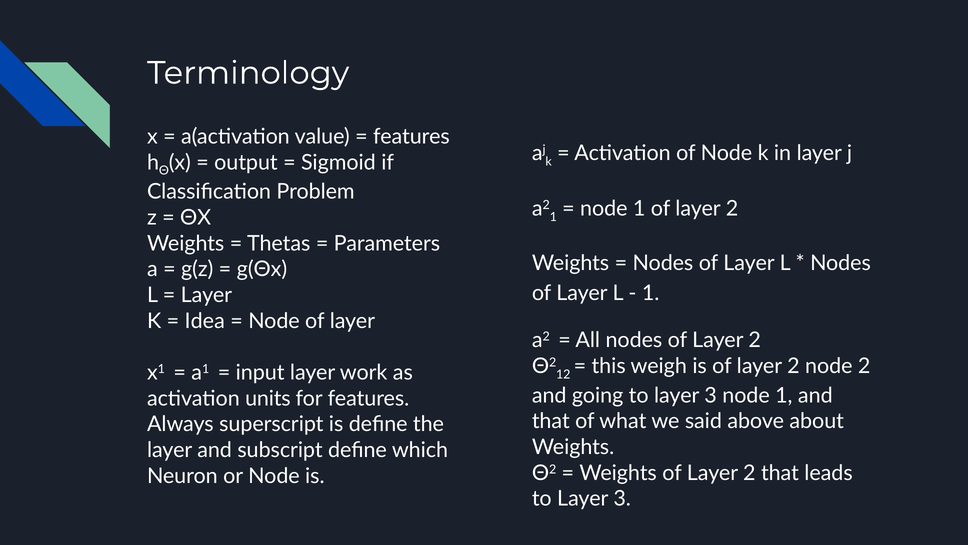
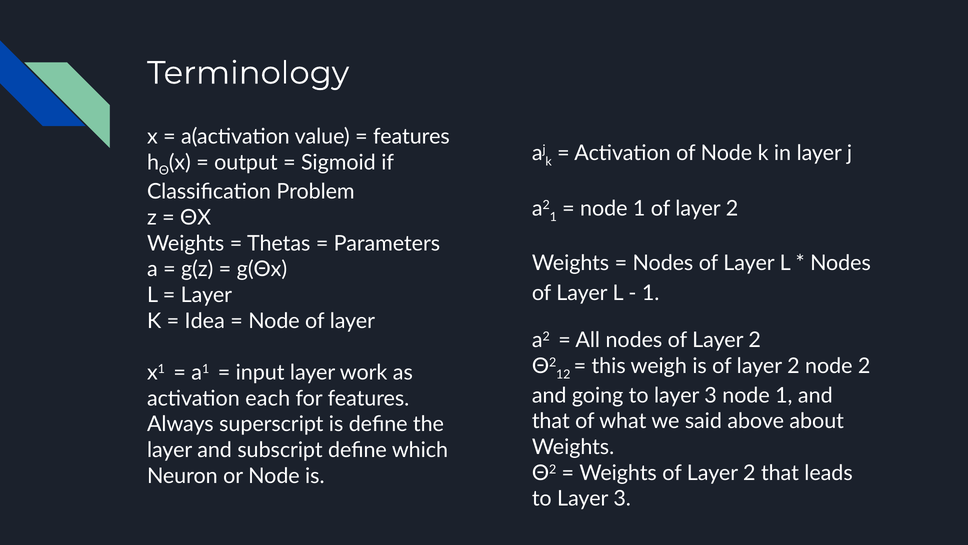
units: units -> each (268, 398)
